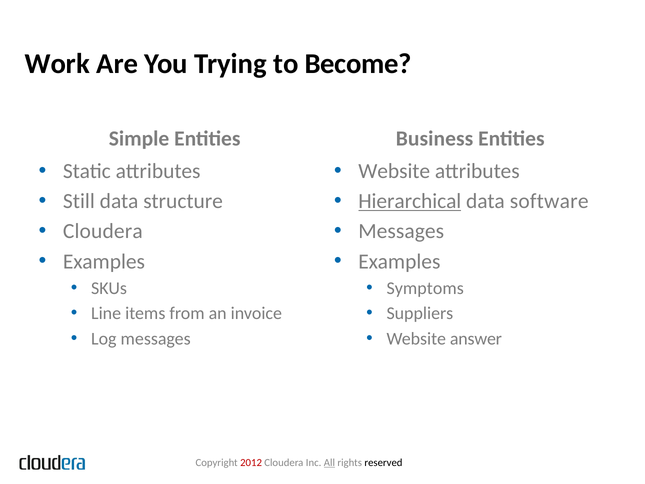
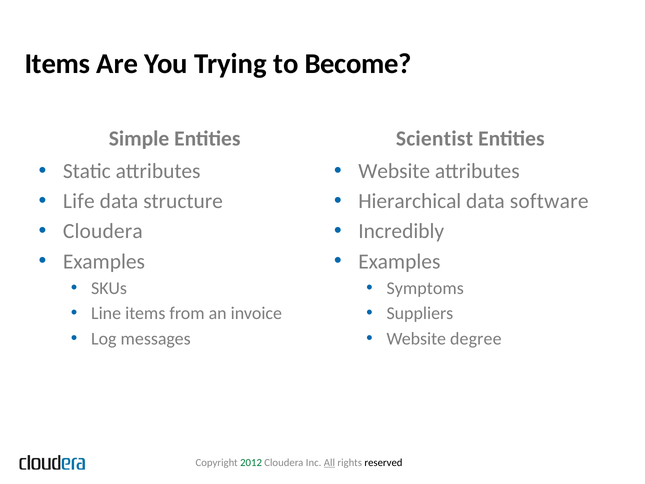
Work: Work -> Items (57, 64)
Business: Business -> Scientist (434, 139)
Still: Still -> Life (79, 201)
Hierarchical underline: present -> none (410, 201)
Messages: Messages -> Incredibly (401, 231)
answer: answer -> degree (476, 338)
2012 colour: red -> green (251, 462)
